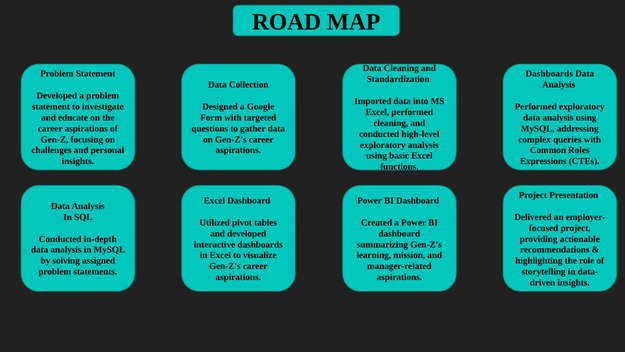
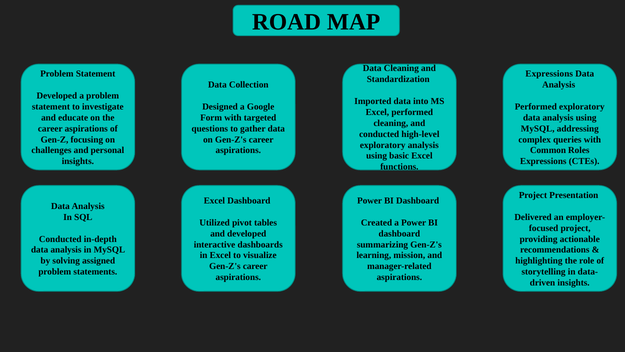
Dashboards: Dashboards -> Expressions (549, 74)
